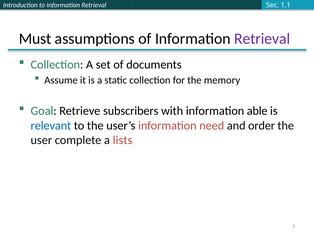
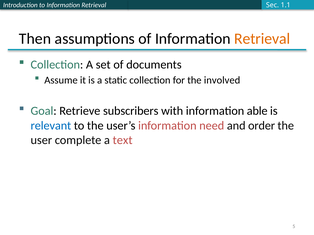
Must: Must -> Then (35, 39)
Retrieval colour: purple -> orange (262, 39)
memory: memory -> involved (222, 80)
lists: lists -> text (123, 140)
